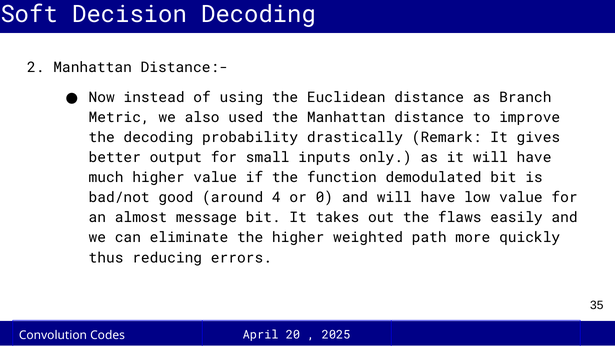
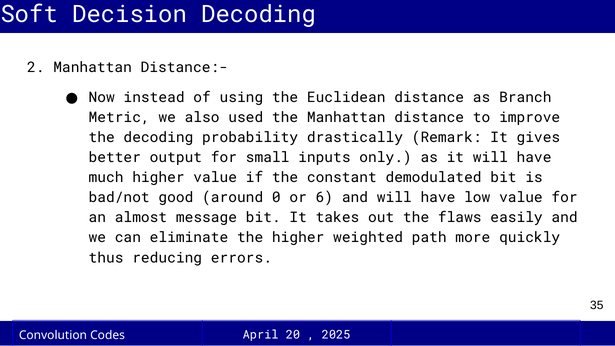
function: function -> constant (342, 178)
4: 4 -> 0 (276, 198)
0: 0 -> 6 (324, 198)
